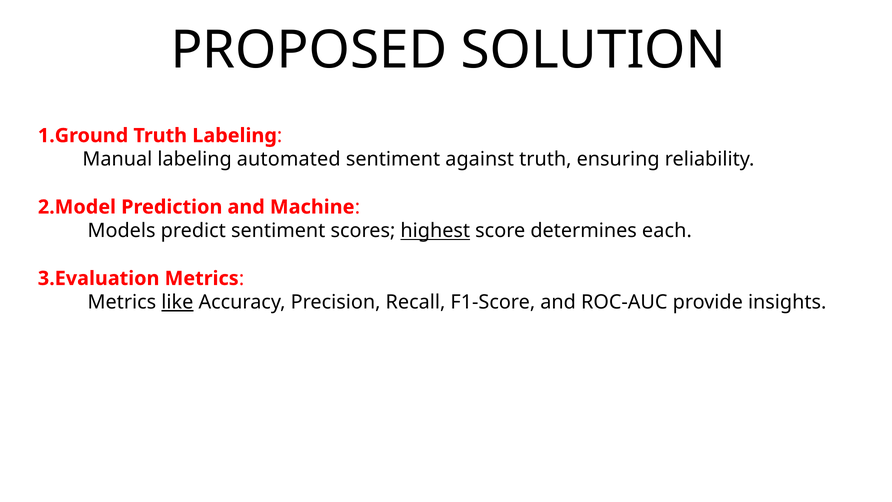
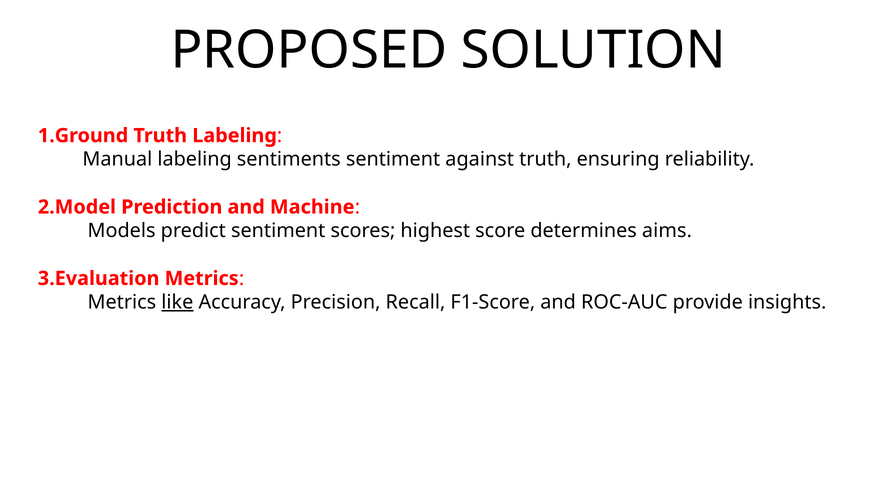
automated: automated -> sentiments (289, 159)
highest underline: present -> none (435, 231)
each: each -> aims (667, 231)
